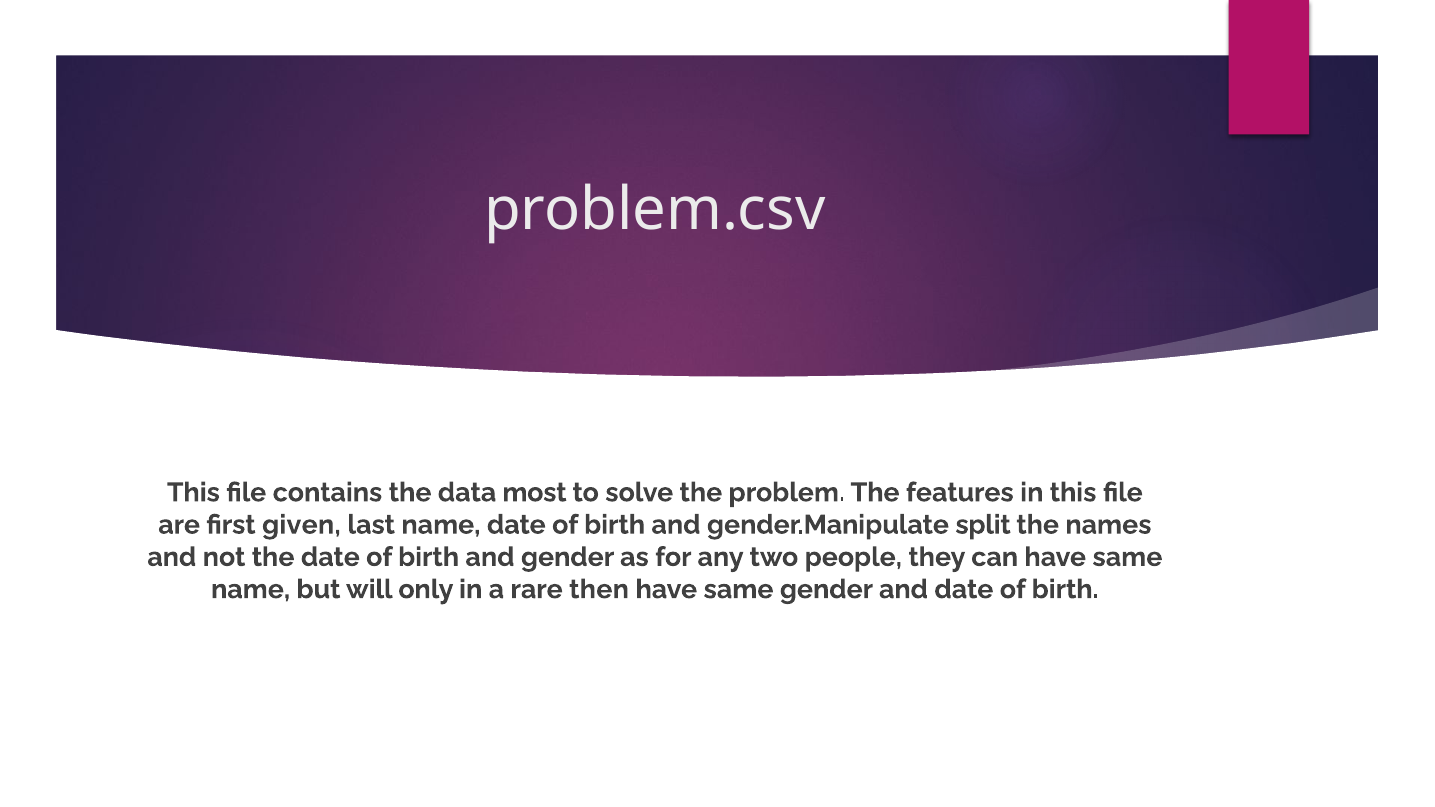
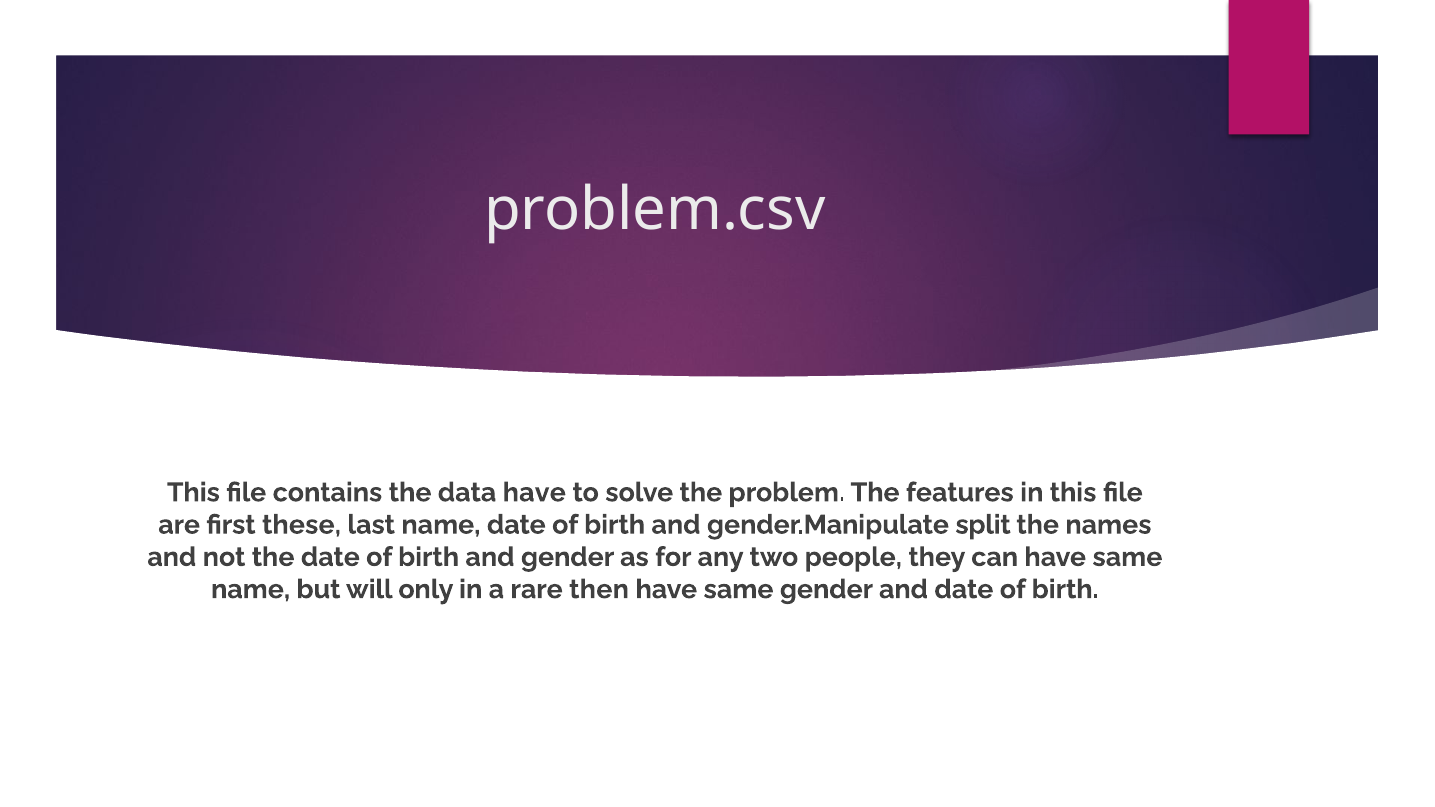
data most: most -> have (534, 493)
given: given -> these (301, 525)
